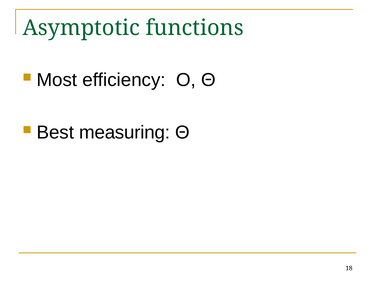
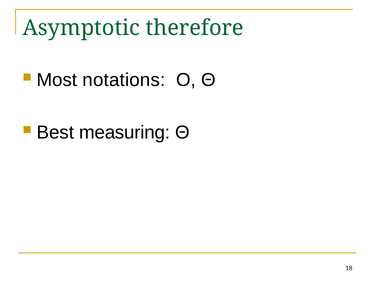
functions: functions -> therefore (195, 28)
efficiency: efficiency -> notations (124, 80)
